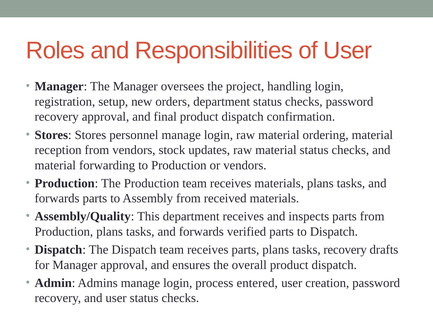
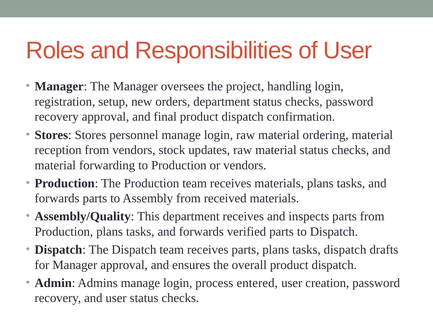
tasks recovery: recovery -> dispatch (345, 249)
